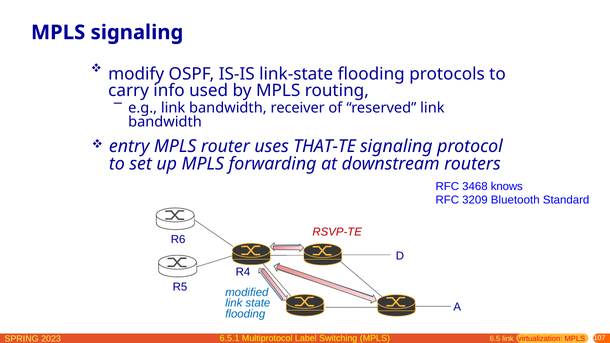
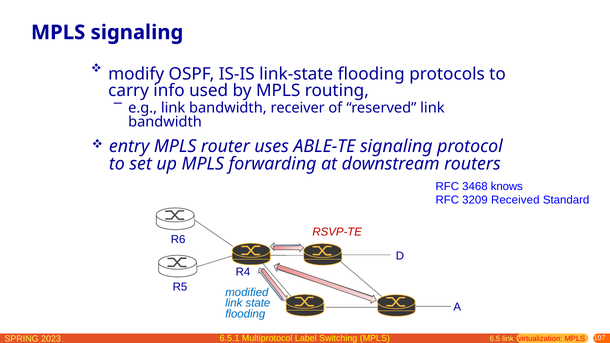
THAT-TE: THAT-TE -> ABLE-TE (324, 147)
Bluetooth: Bluetooth -> Received (515, 200)
